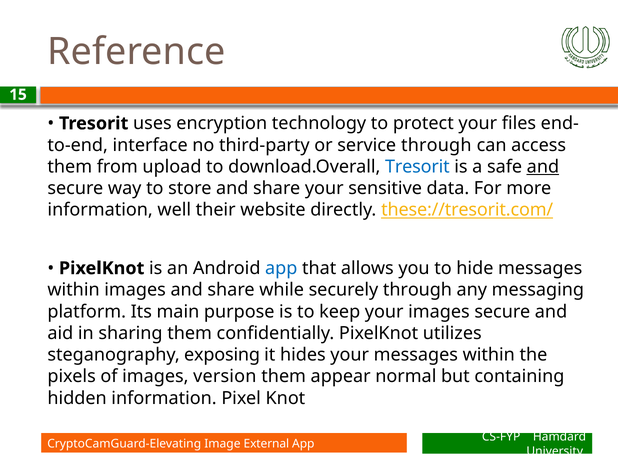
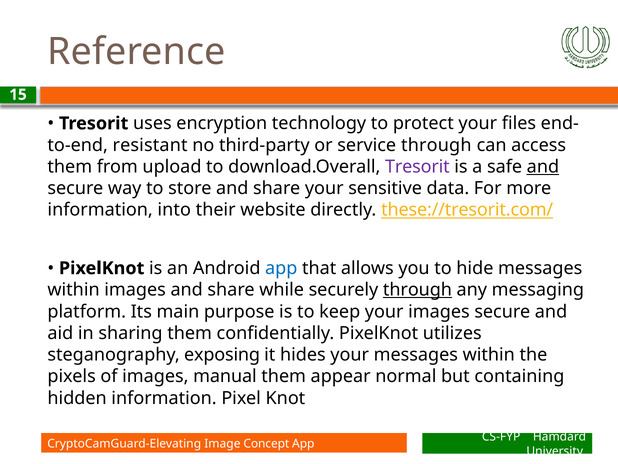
interface: interface -> resistant (150, 145)
Tresorit colour: blue -> purple (417, 167)
well: well -> into (174, 210)
through underline: none -> present (417, 290)
version: version -> manual (225, 376)
External: External -> Concept (266, 443)
